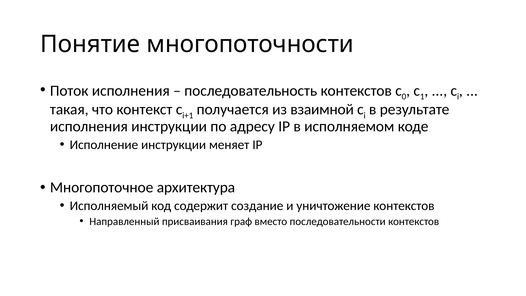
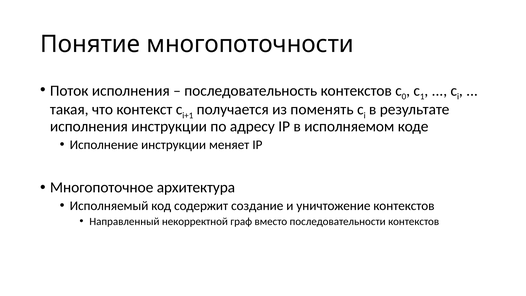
взаимной: взаимной -> поменять (322, 110)
присваивания: присваивания -> некорректной (195, 221)
